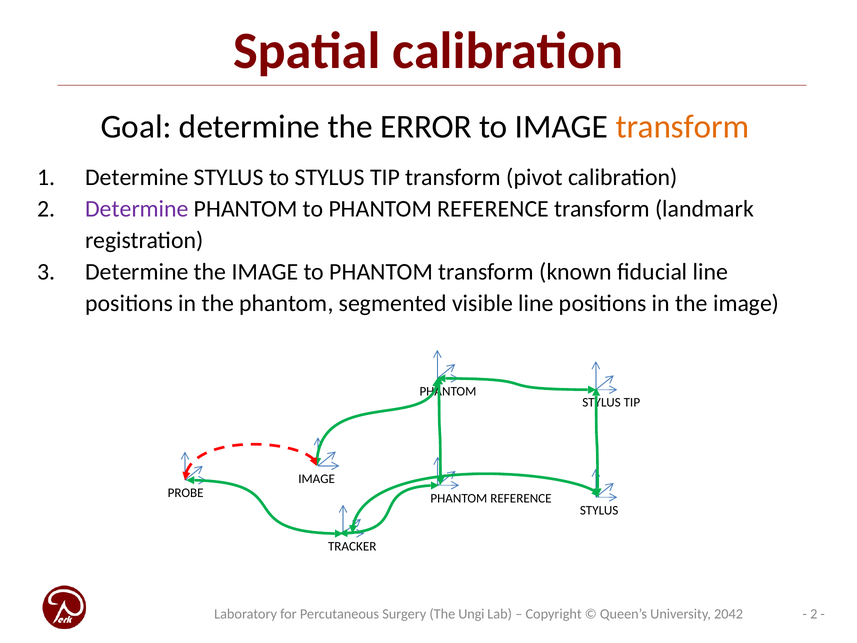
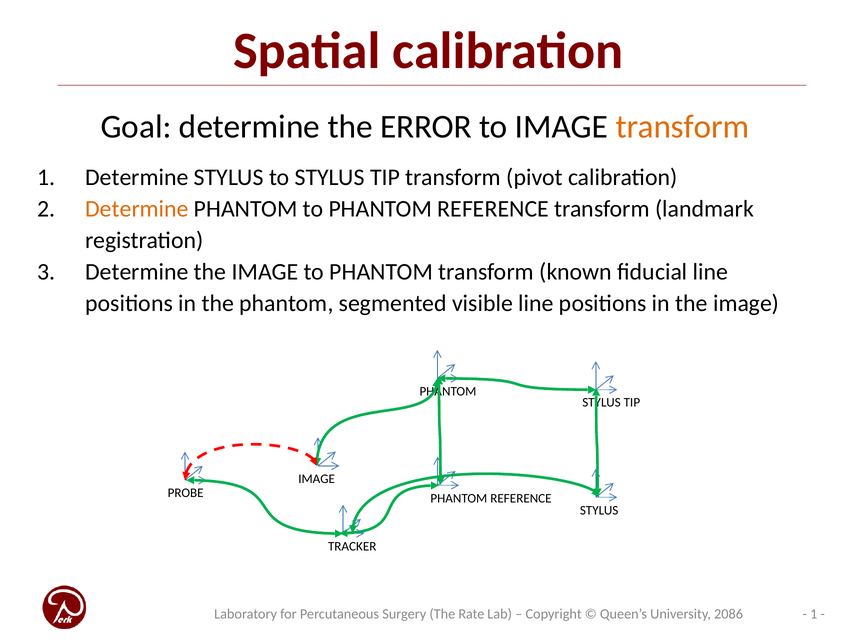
Determine colour: purple -> orange (137, 209)
2: 2 -> 1 (814, 614)
Ungi: Ungi -> Rate (471, 614)
2042: 2042 -> 2086 (729, 614)
